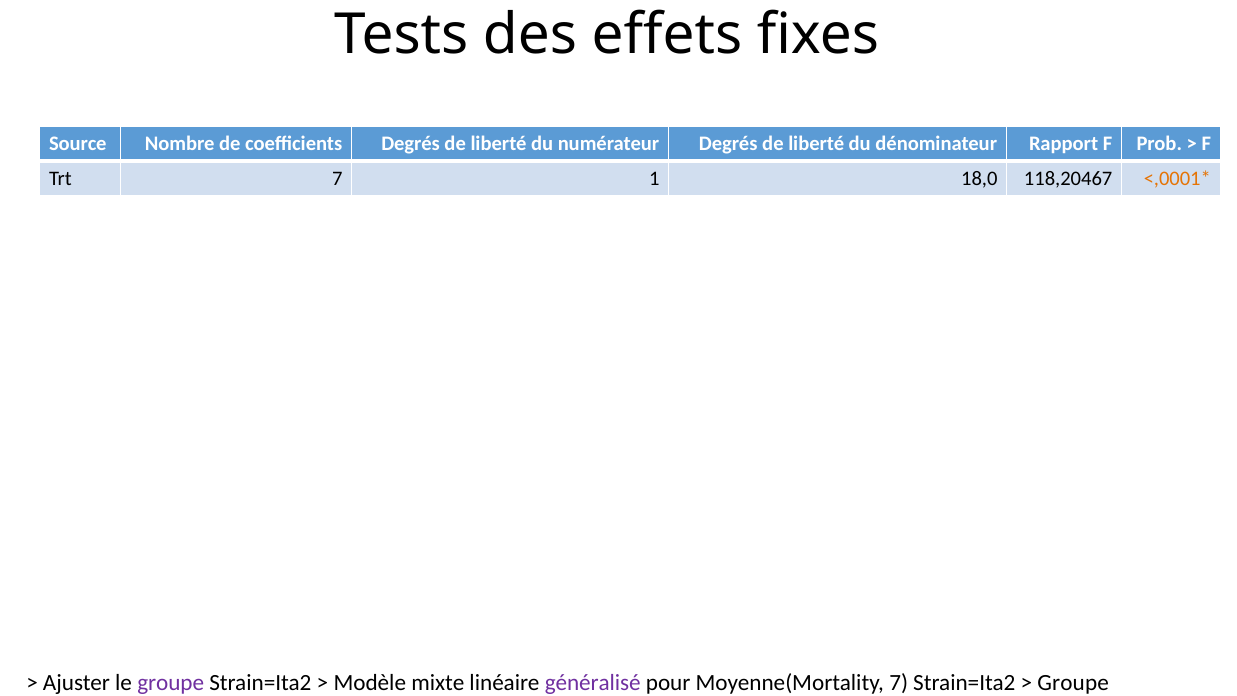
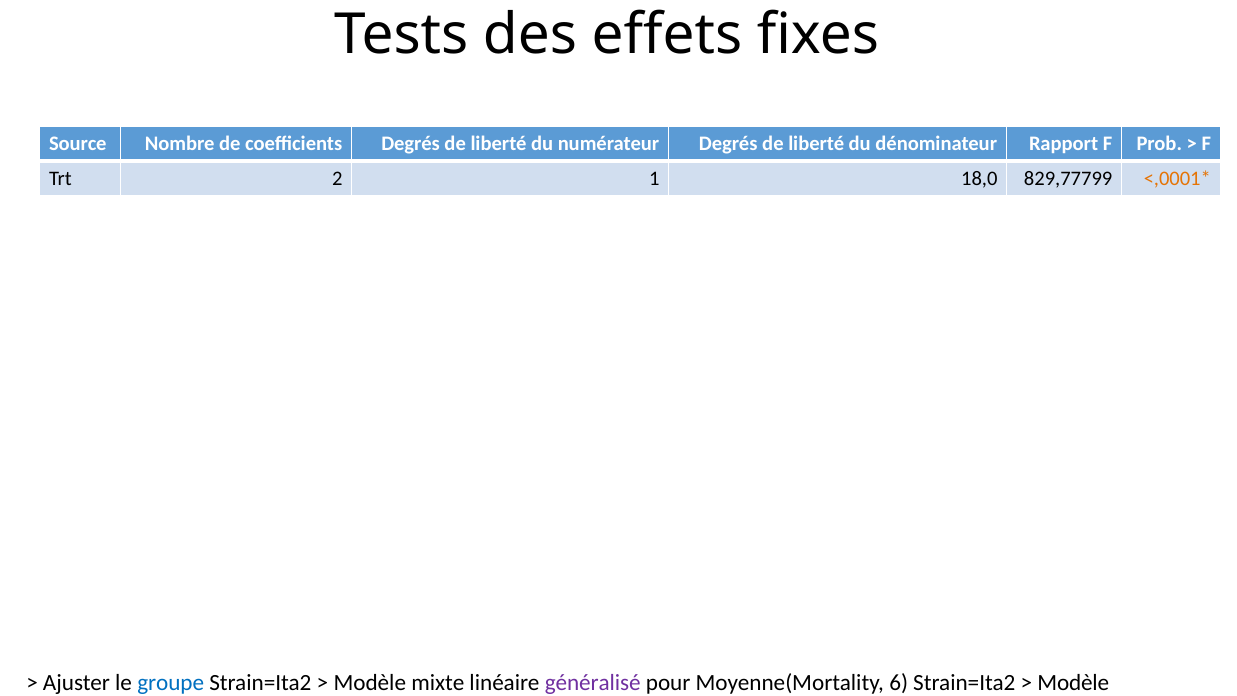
Trt 7: 7 -> 2 (337, 178)
118,20467: 118,20467 -> 829,77799 (1068, 178)
groupe colour: purple -> blue (171, 683)
Moyenne(Mortality 7: 7 -> 6 (899, 683)
Groupe: Groupe -> Modèle (1073, 683)
